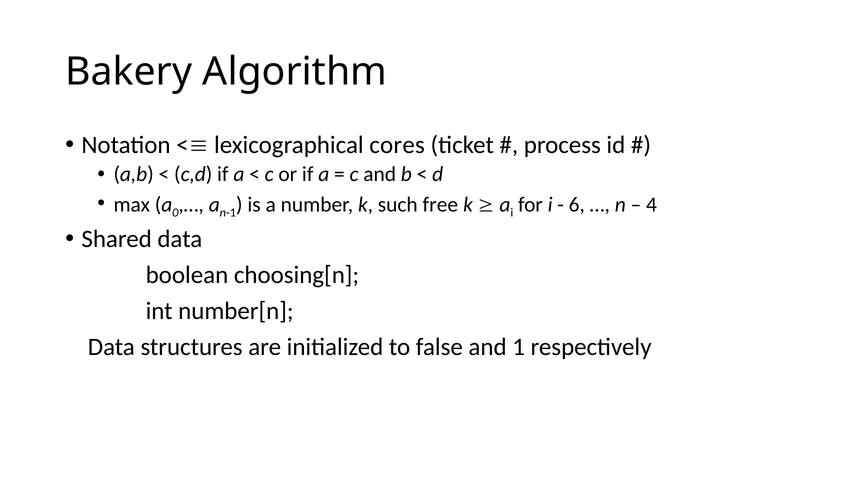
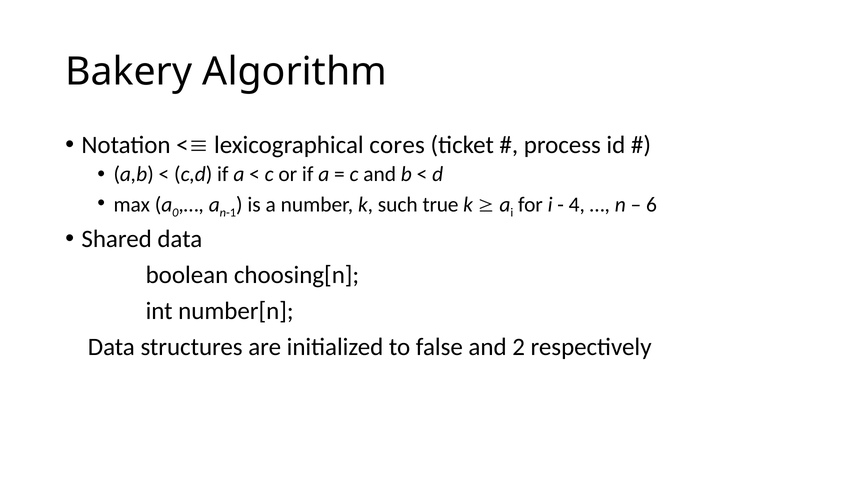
free: free -> true (441, 205)
6: 6 -> 4 (577, 205)
4: 4 -> 6 (651, 205)
1: 1 -> 2 (519, 347)
